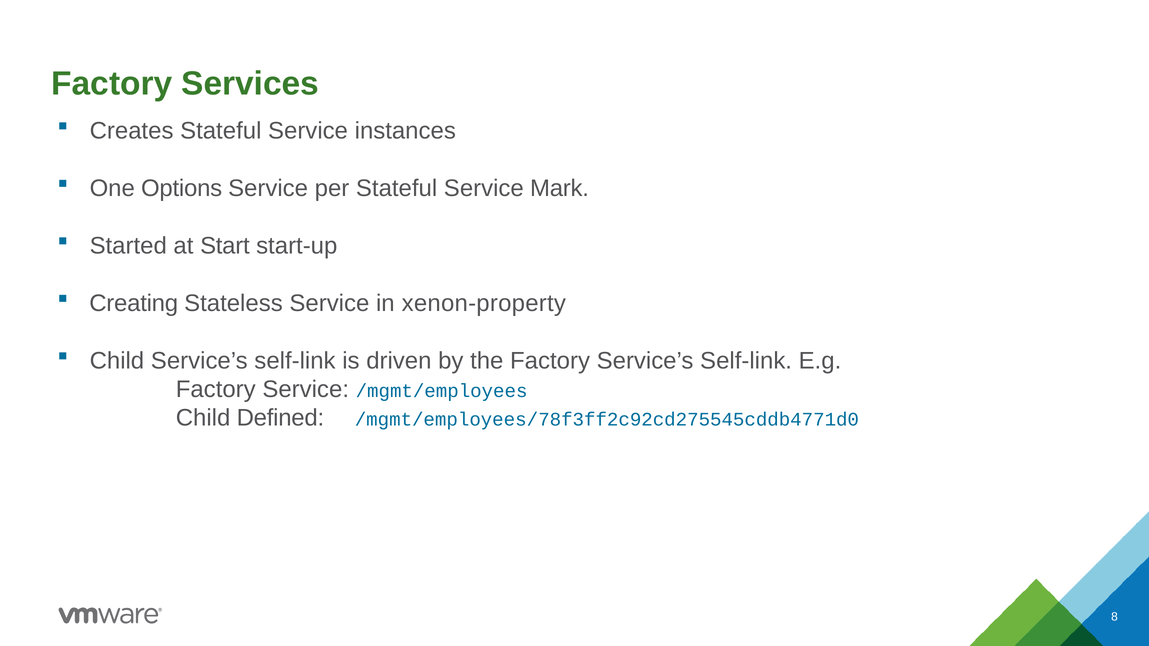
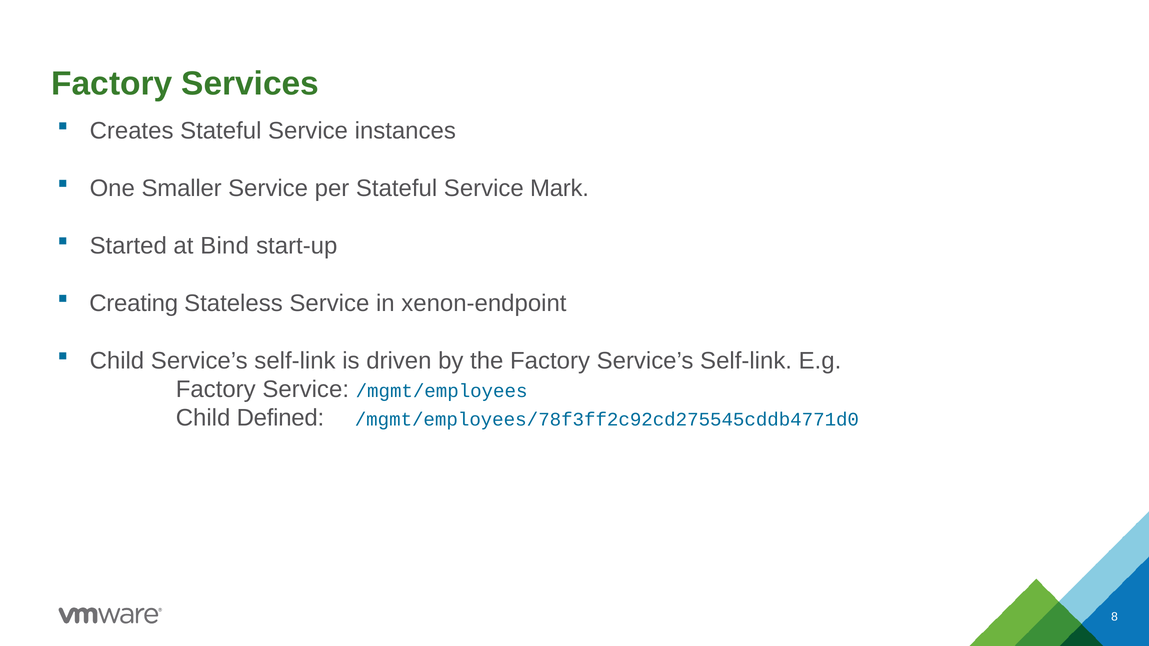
Options: Options -> Smaller (182, 188)
Start: Start -> Bind (225, 246)
xenon-property: xenon-property -> xenon-endpoint (484, 303)
